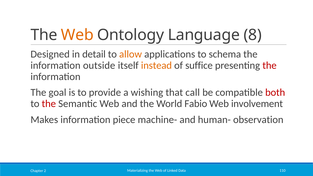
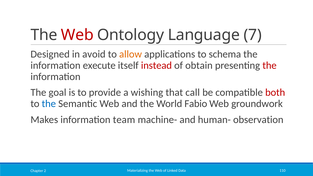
Web colour: orange -> red (77, 35)
8: 8 -> 7 (253, 35)
detail: detail -> avoid (94, 54)
outside: outside -> execute (99, 65)
instead colour: orange -> red (156, 65)
suffice: suffice -> obtain (199, 65)
the colour: red -> blue (49, 104)
involvement: involvement -> groundwork (257, 104)
piece: piece -> team (124, 120)
